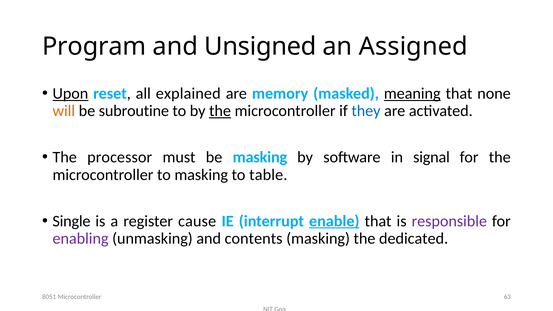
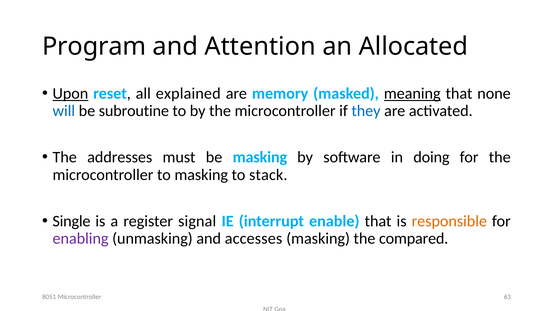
Unsigned: Unsigned -> Attention (260, 46)
Assigned: Assigned -> Allocated (413, 46)
will colour: orange -> blue (64, 111)
the underline: present -> none (220, 111)
processor: processor -> addresses (120, 157)
signal: signal -> doing (431, 157)
table: table -> stack (268, 175)
cause: cause -> signal (197, 221)
enable underline: present -> none (334, 221)
responsible colour: purple -> orange (449, 221)
contents: contents -> accesses (254, 239)
dedicated: dedicated -> compared (414, 239)
